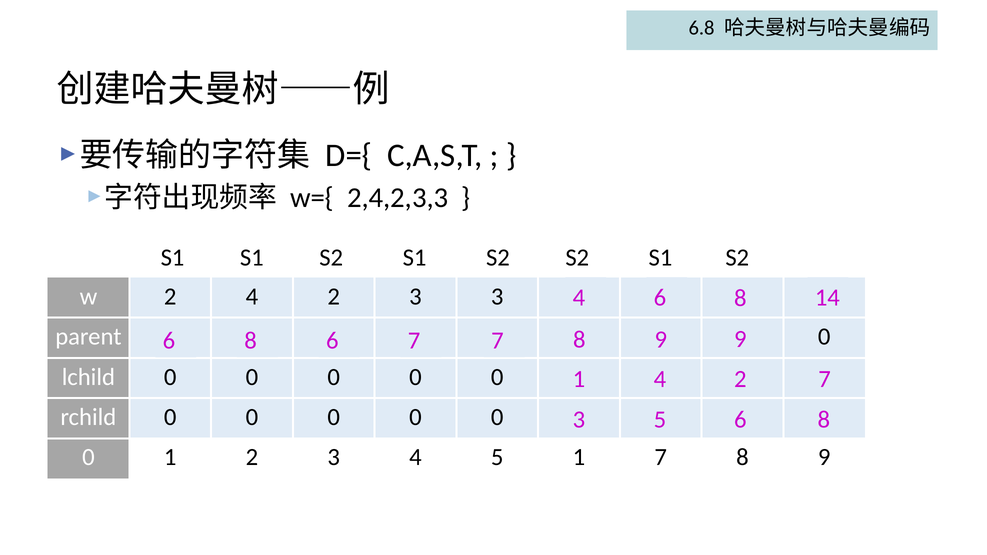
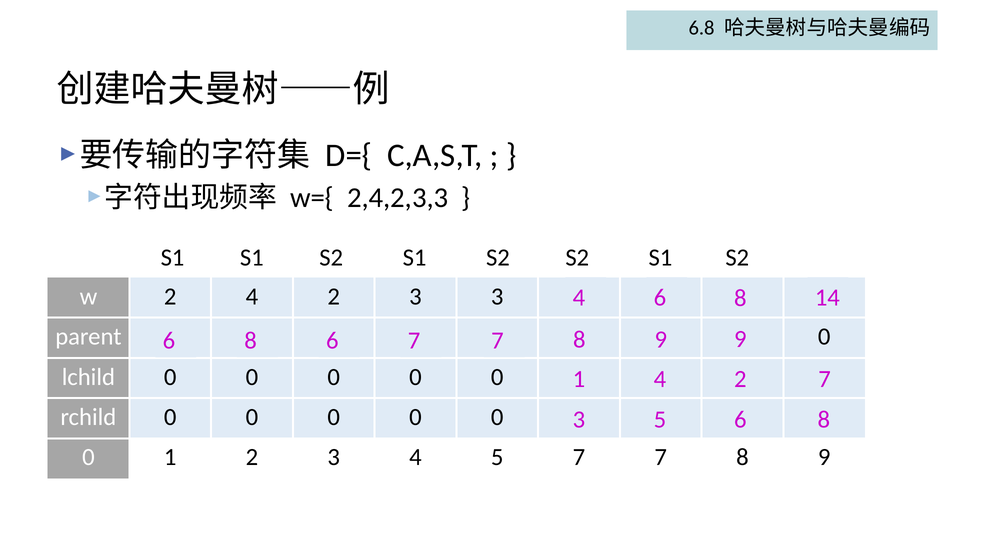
5 1: 1 -> 7 (579, 457)
